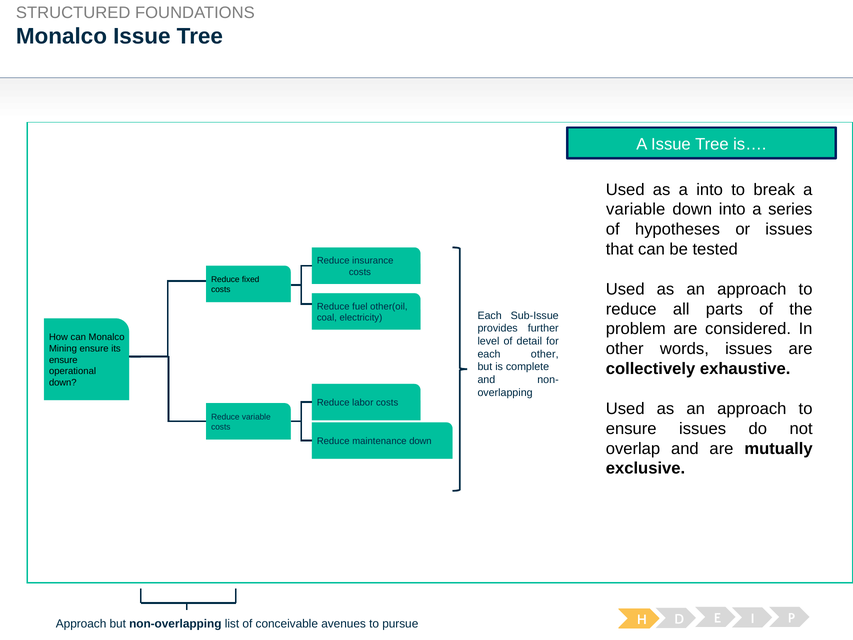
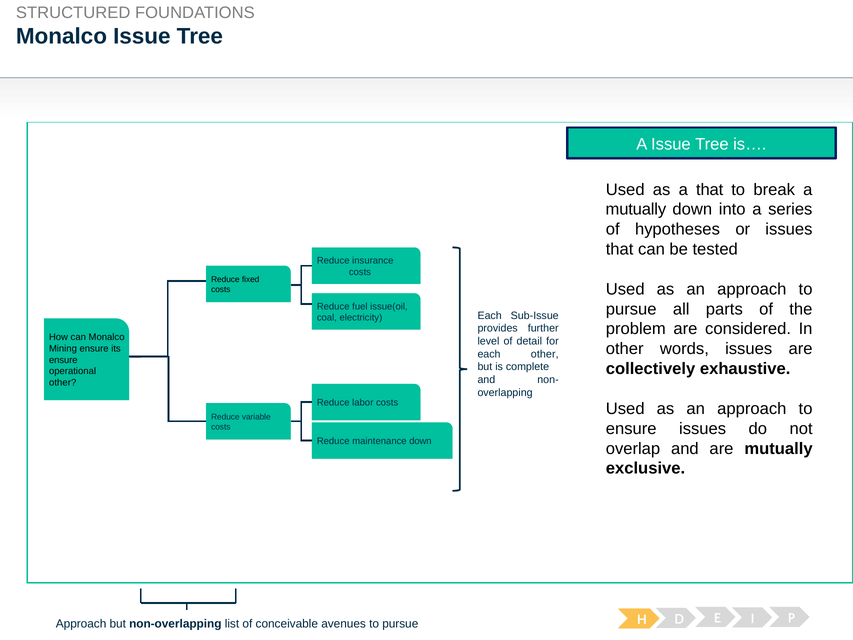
a into: into -> that (710, 189)
variable: variable -> mutually (636, 209)
reduce: reduce -> pursue (631, 309)
other(oil: other(oil -> issue(oil (389, 306)
down: down -> other (63, 382)
